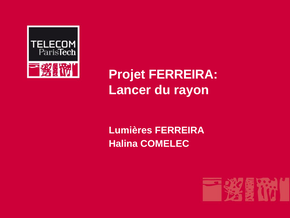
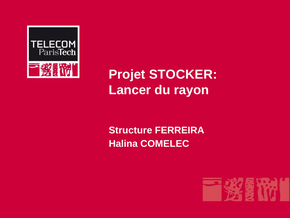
Projet FERREIRA: FERREIRA -> STOCKER (183, 74)
Lumières: Lumières -> Structure (130, 130)
